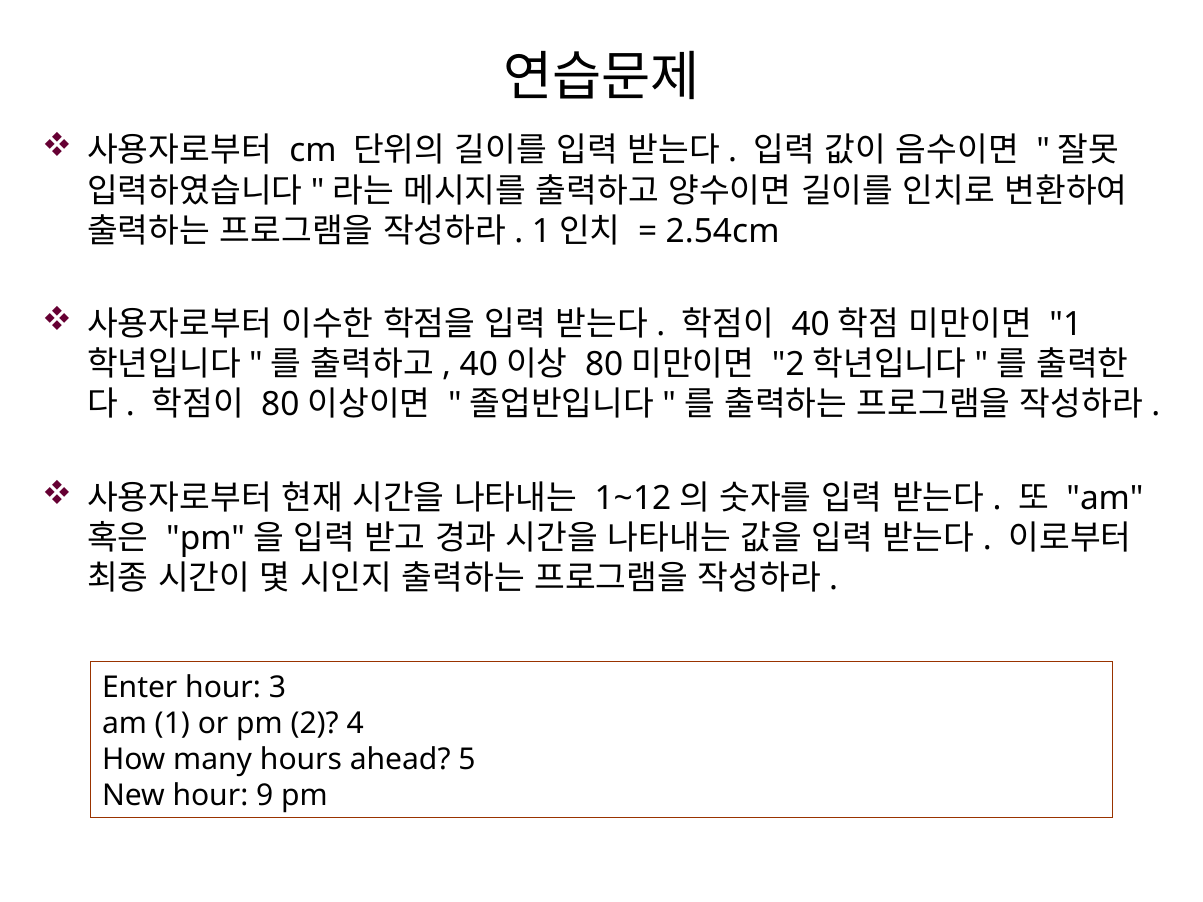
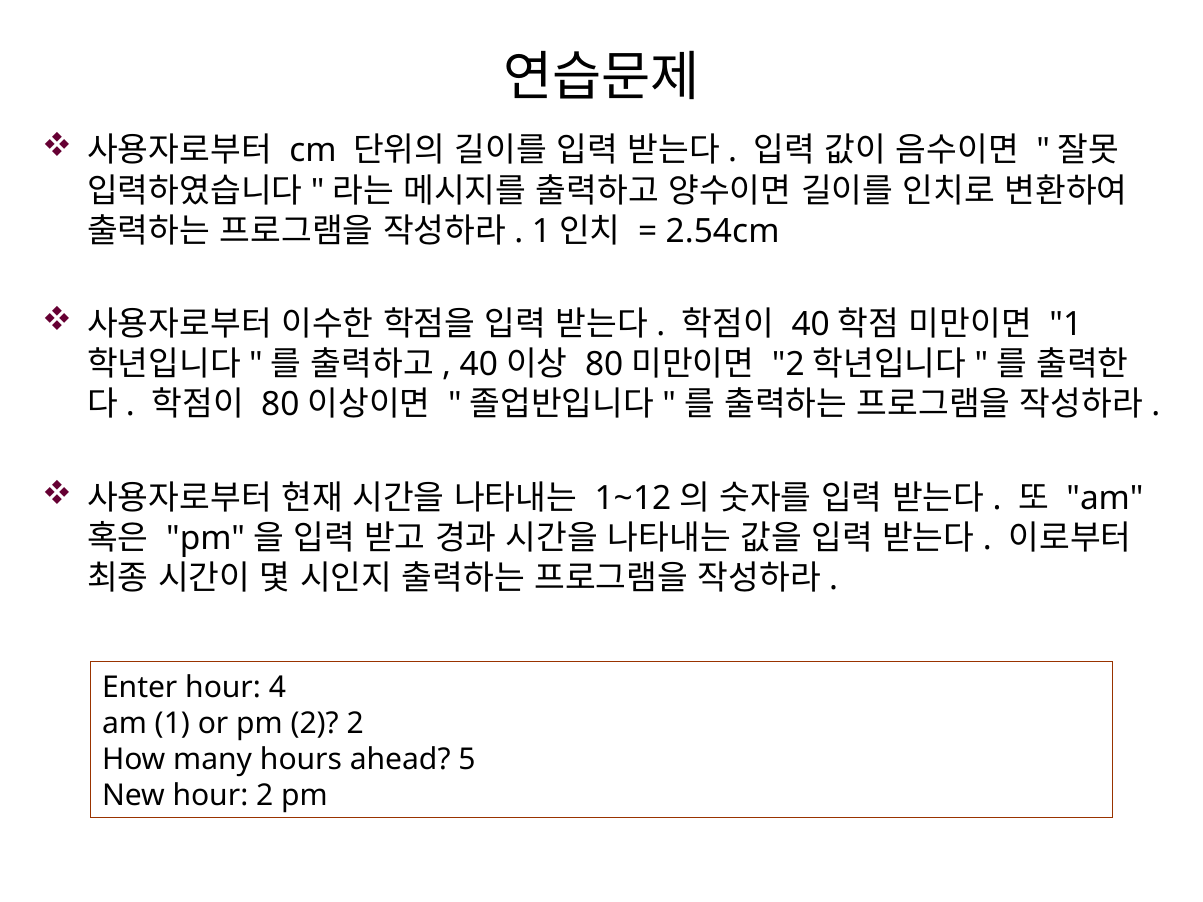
3: 3 -> 4 (277, 688)
2 4: 4 -> 2 (355, 724)
hour 9: 9 -> 2 (265, 796)
